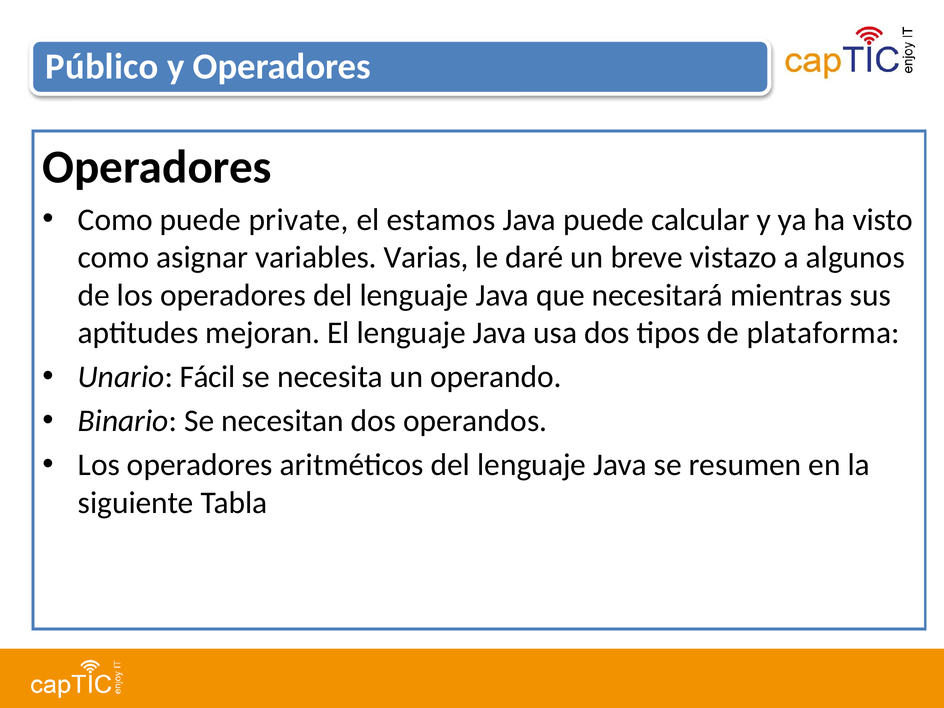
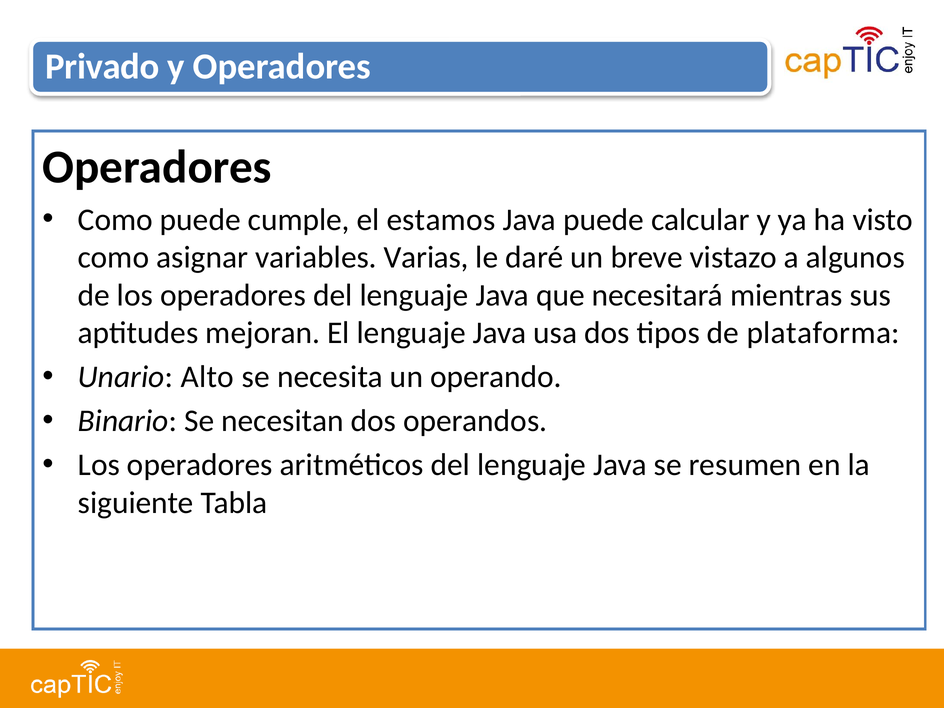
Público: Público -> Privado (102, 67)
private: private -> cumple (299, 220)
Fácil: Fácil -> Alto (207, 377)
